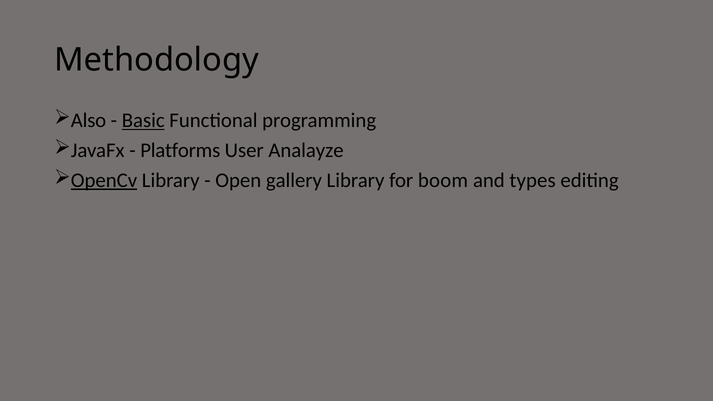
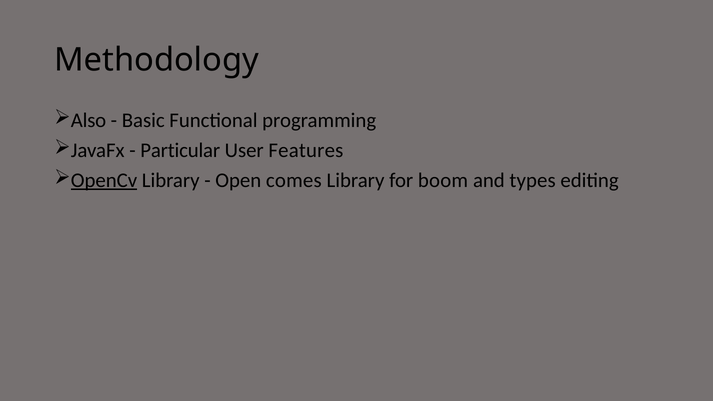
Basic underline: present -> none (143, 121)
Platforms: Platforms -> Particular (180, 150)
Analayze: Analayze -> Features (306, 150)
gallery: gallery -> comes (294, 180)
